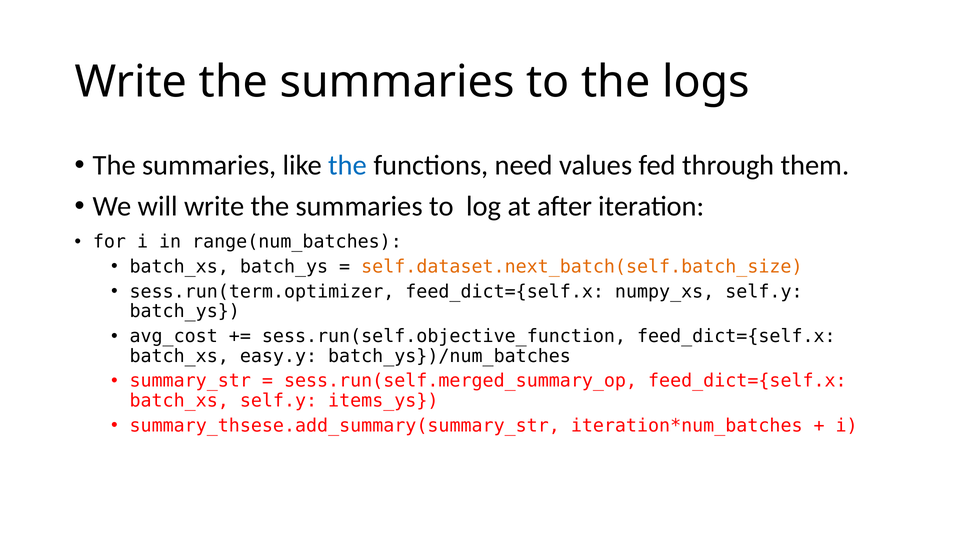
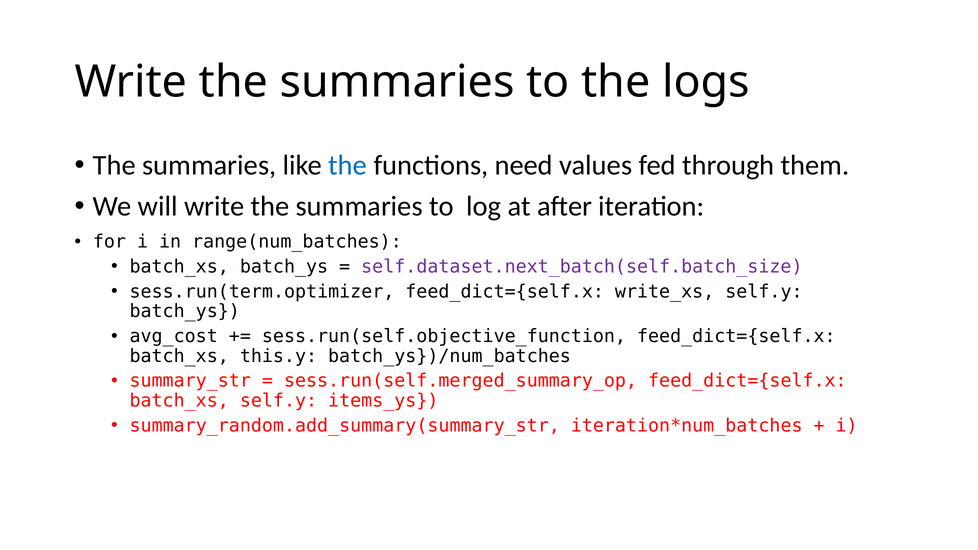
self.dataset.next_batch(self.batch_size colour: orange -> purple (582, 267)
numpy_xs: numpy_xs -> write_xs (665, 292)
easy.y: easy.y -> this.y (278, 356)
summary_thsese.add_summary(summary_str: summary_thsese.add_summary(summary_str -> summary_random.add_summary(summary_str (345, 426)
